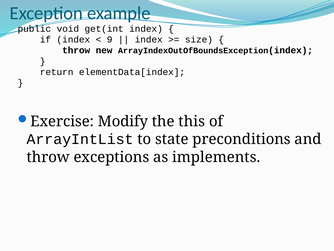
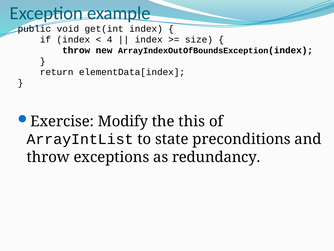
9: 9 -> 4 (110, 40)
implements: implements -> redundancy (216, 157)
